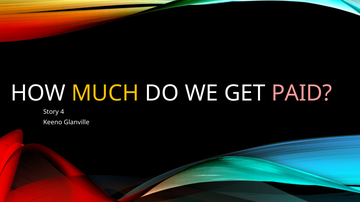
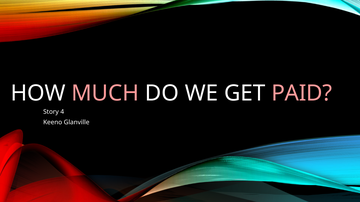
MUCH colour: yellow -> pink (105, 93)
